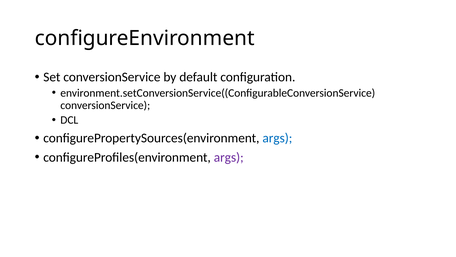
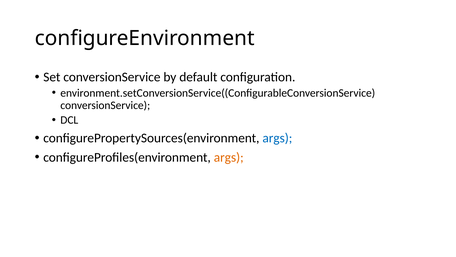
args colour: purple -> orange (229, 157)
